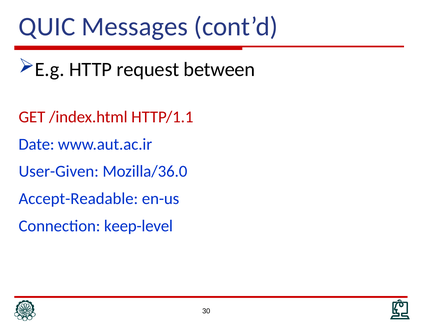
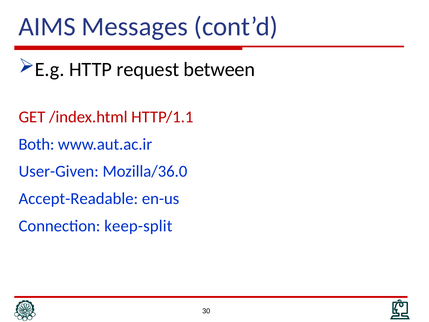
QUIC: QUIC -> AIMS (47, 27)
Date: Date -> Both (36, 144)
keep-level: keep-level -> keep-split (138, 226)
